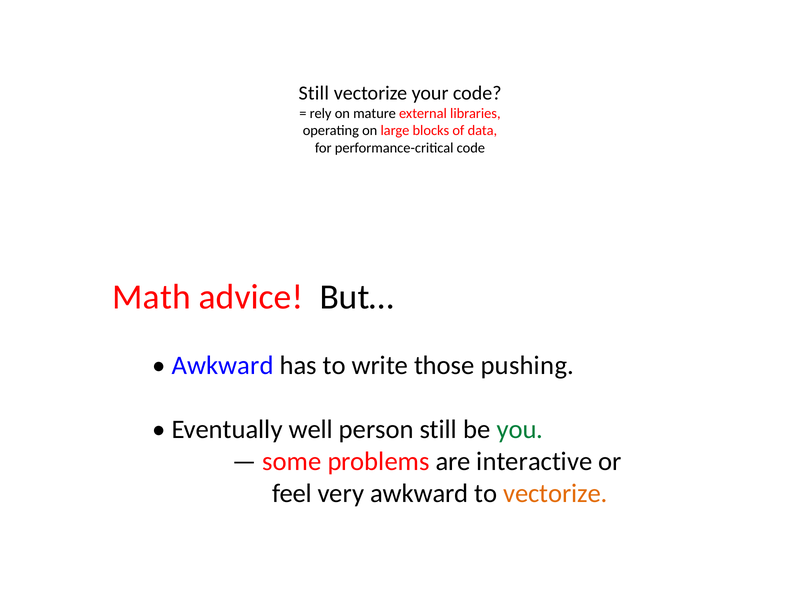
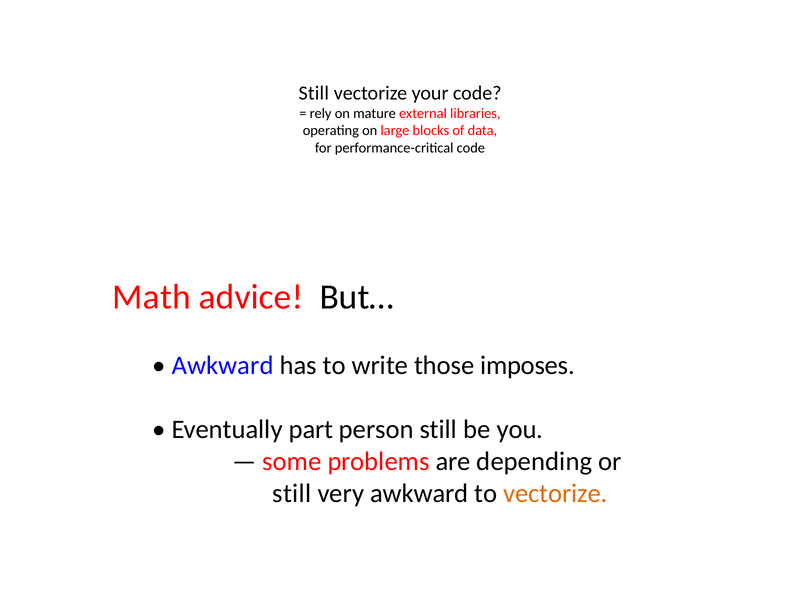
pushing: pushing -> imposes (528, 365)
well: well -> part (311, 429)
you colour: green -> black (520, 429)
interactive: interactive -> depending (534, 461)
feel: feel -> still (292, 493)
